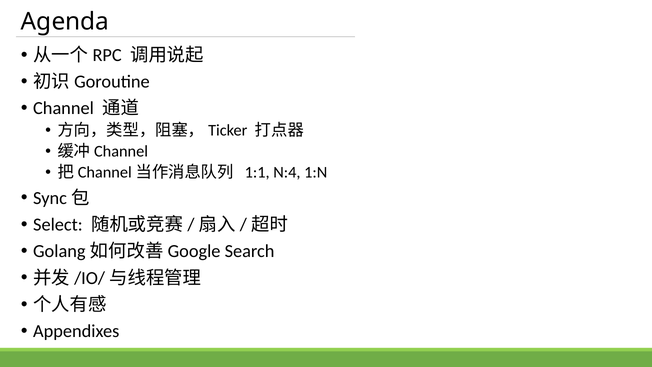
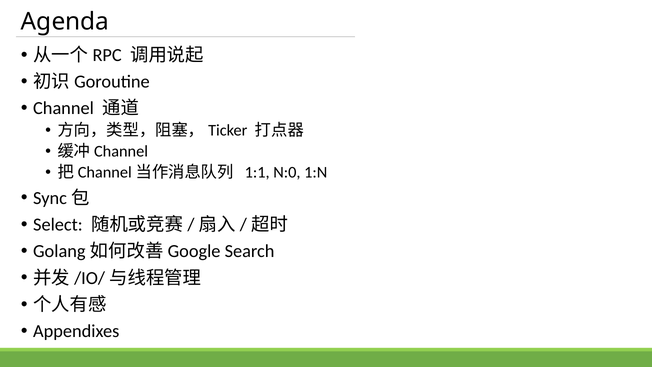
N:4: N:4 -> N:0 (287, 172)
